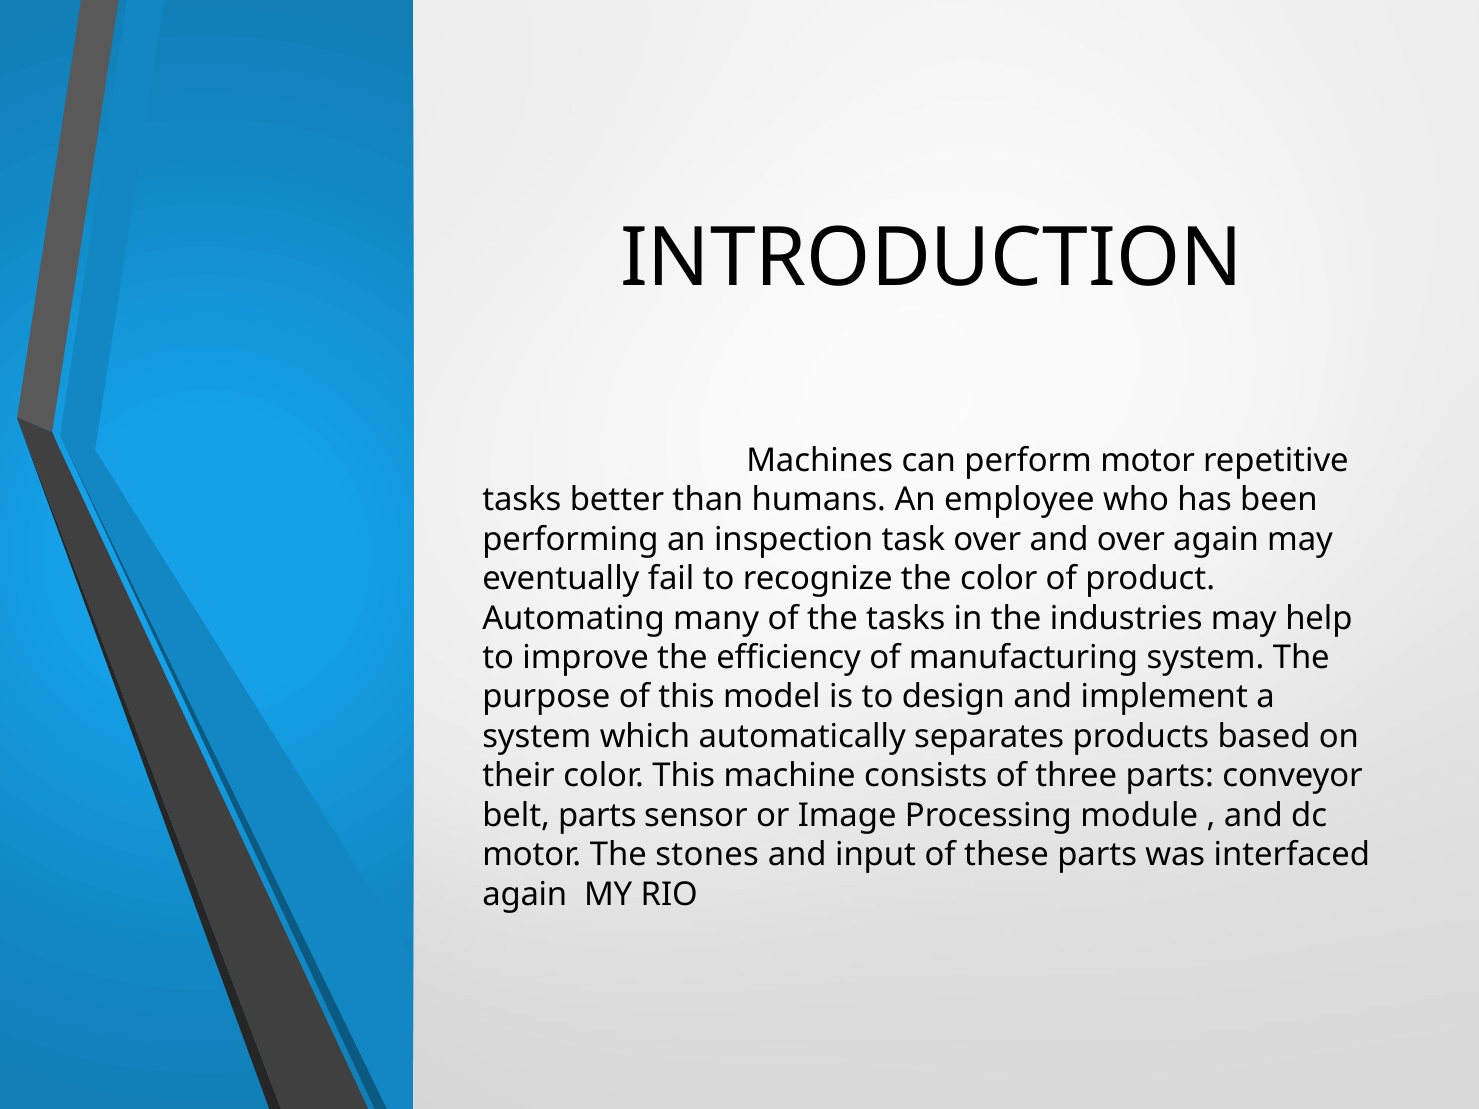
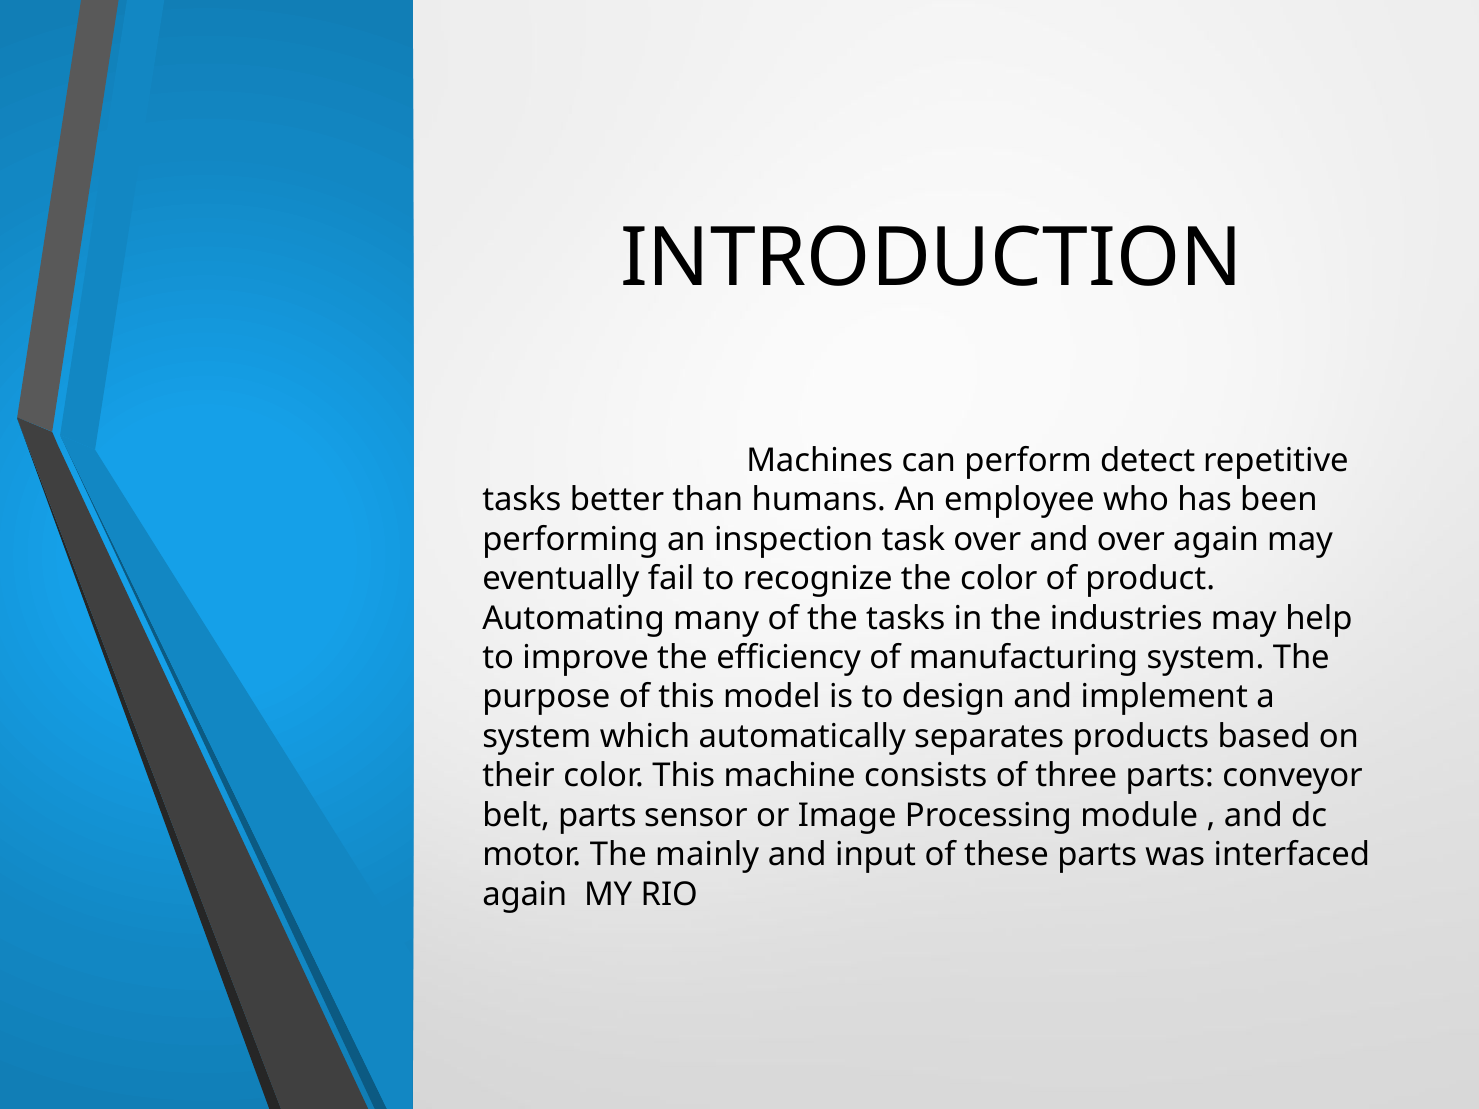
perform motor: motor -> detect (1148, 461)
stones: stones -> mainly (707, 855)
